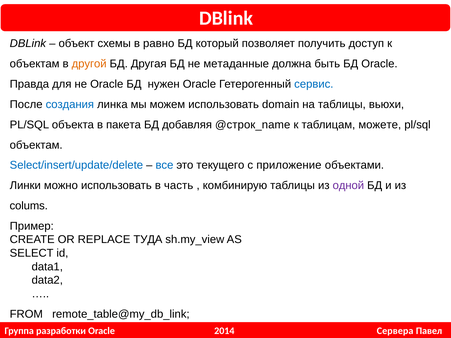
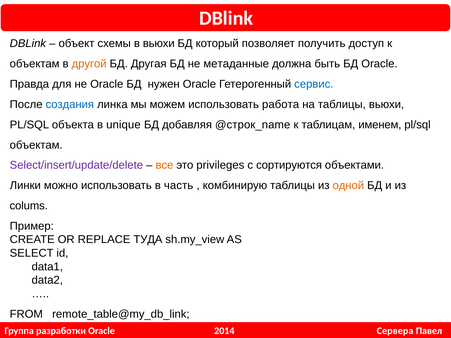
в равно: равно -> вьюхи (159, 44)
domain: domain -> работа (281, 104)
пакета: пакета -> unique (123, 125)
можете: можете -> именем (380, 125)
Select/insert/update/delete colour: blue -> purple (76, 165)
все colour: blue -> orange (164, 165)
текущего: текущего -> privileges (220, 165)
приложение: приложение -> сортируются (289, 165)
одной colour: purple -> orange (348, 186)
